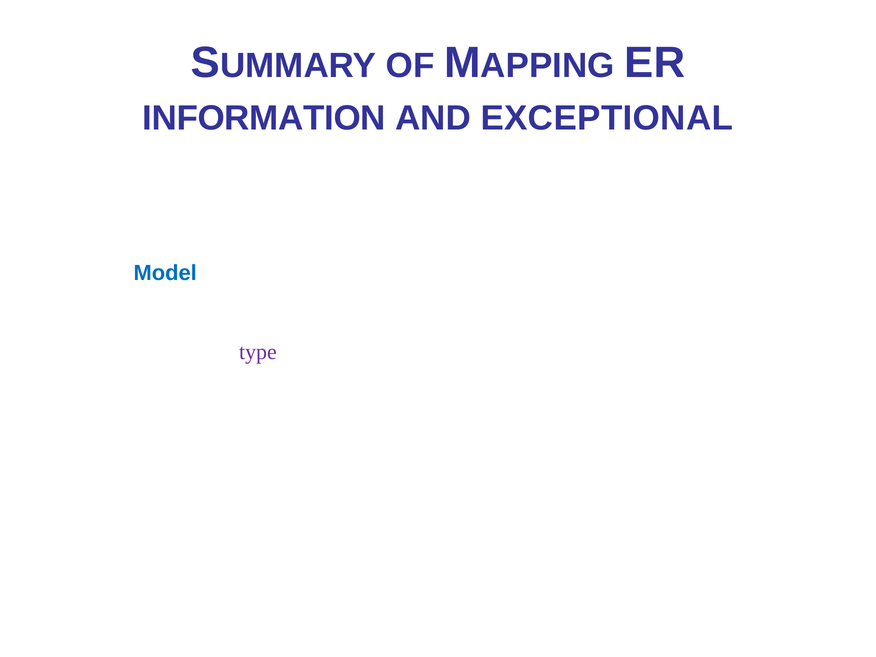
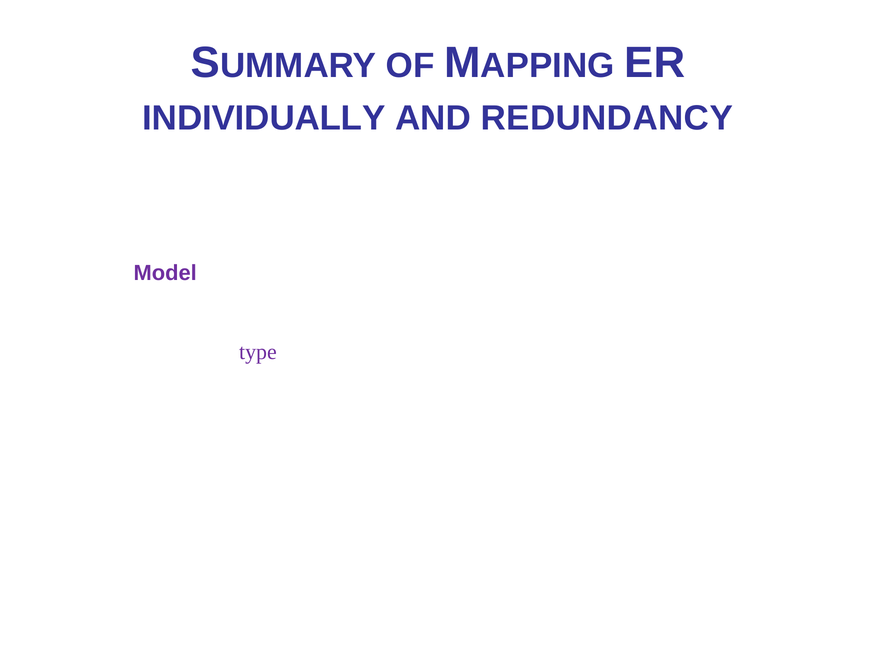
INFORMATION: INFORMATION -> INDIVIDUALLY (264, 118)
EXCEPTIONAL: EXCEPTIONAL -> REDUNDANCY (607, 118)
Model colour: blue -> purple (165, 273)
